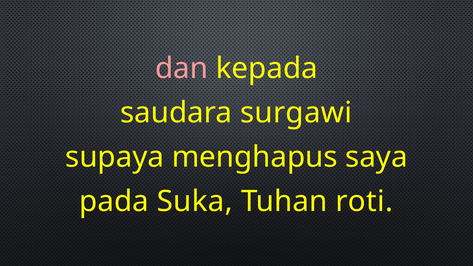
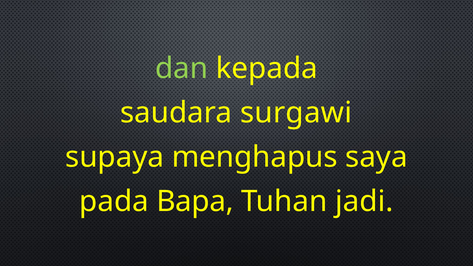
dan colour: pink -> light green (182, 69)
Suka: Suka -> Bapa (195, 202)
roti: roti -> jadi (364, 202)
